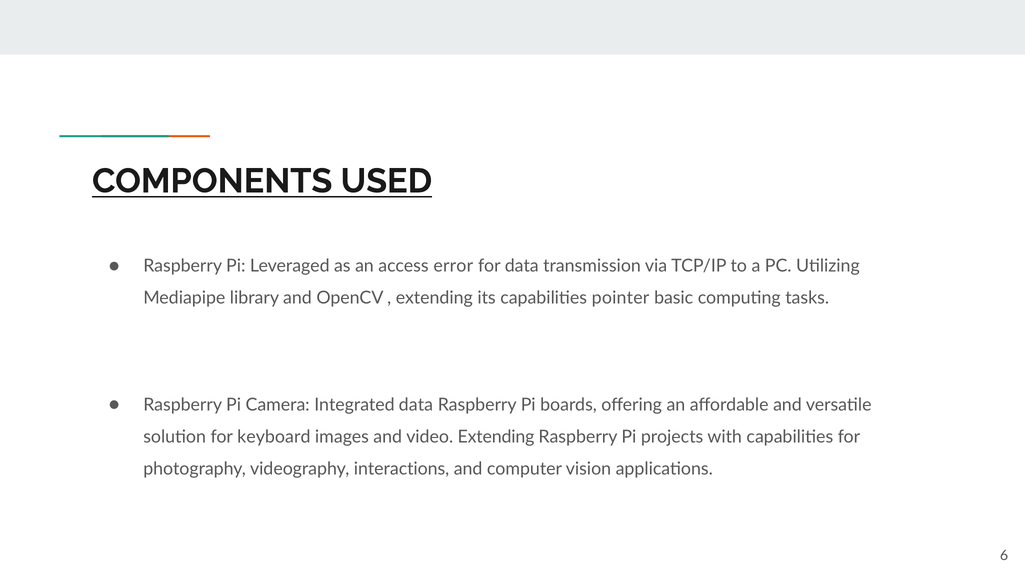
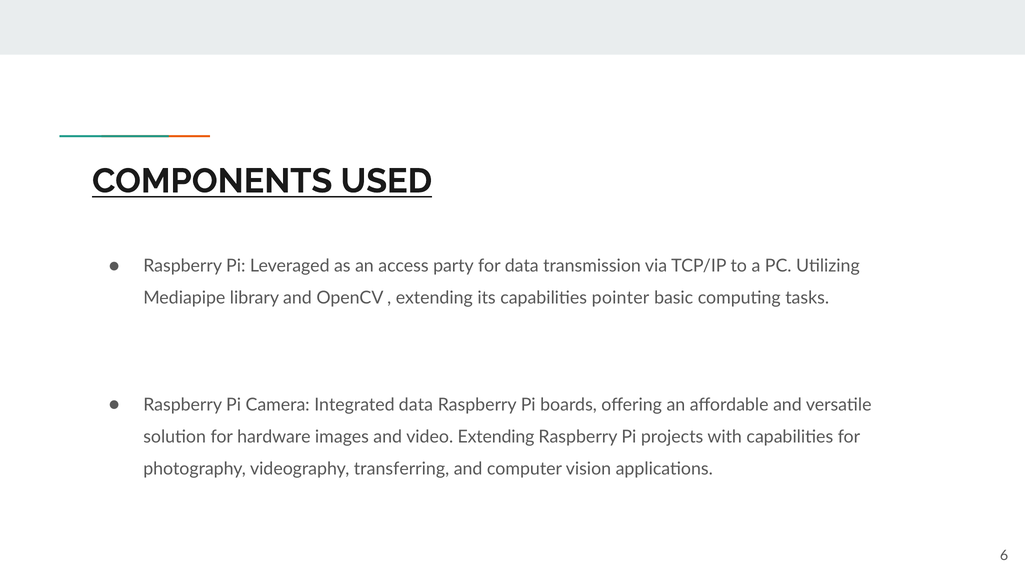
error: error -> party (453, 266)
keyboard: keyboard -> hardware (274, 436)
interactions: interactions -> transferring (402, 468)
